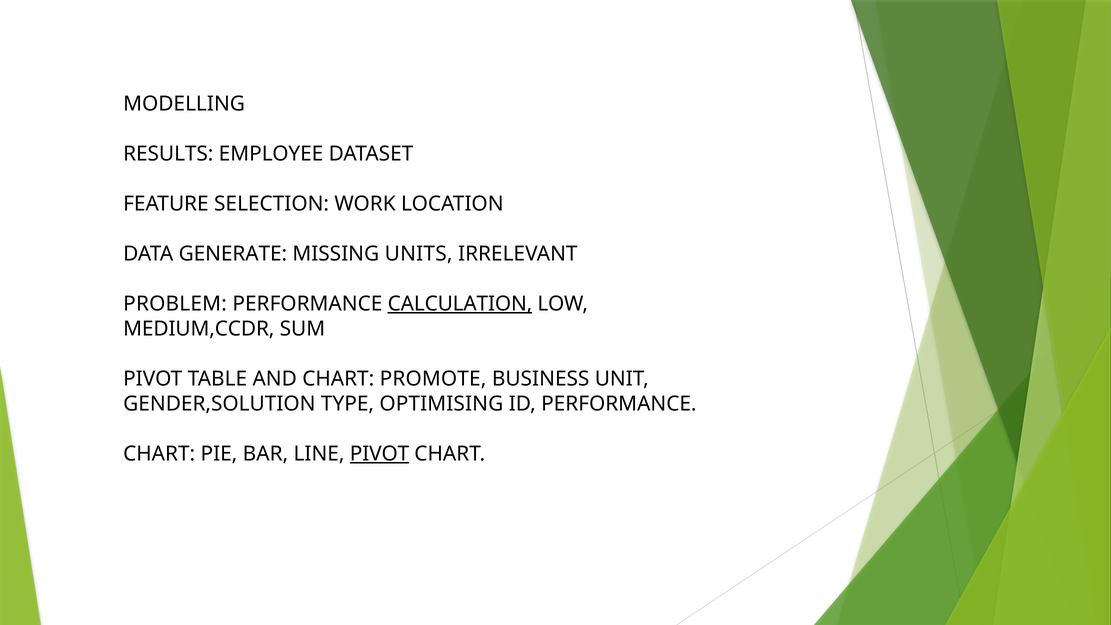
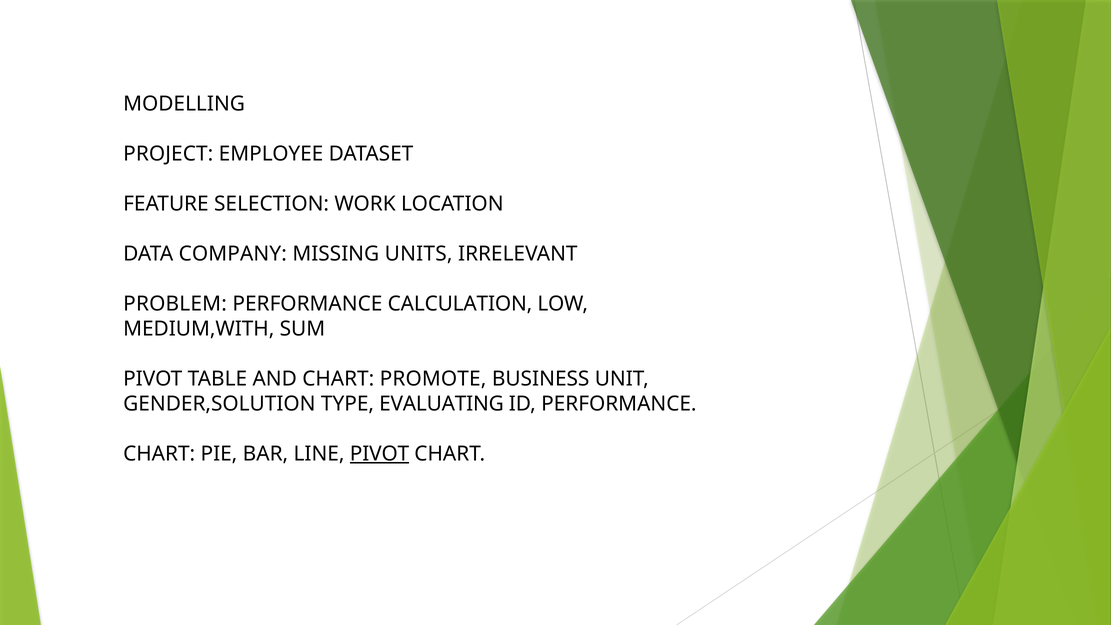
RESULTS: RESULTS -> PROJECT (168, 154)
GENERATE: GENERATE -> COMPANY (233, 254)
CALCULATION underline: present -> none (460, 304)
MEDIUM,CCDR: MEDIUM,CCDR -> MEDIUM,WITH (199, 329)
OPTIMISING: OPTIMISING -> EVALUATING (442, 404)
